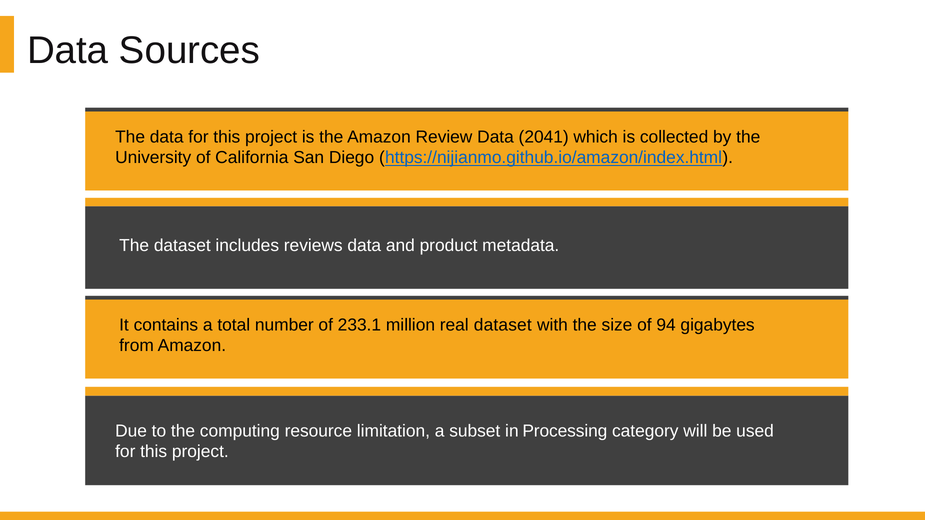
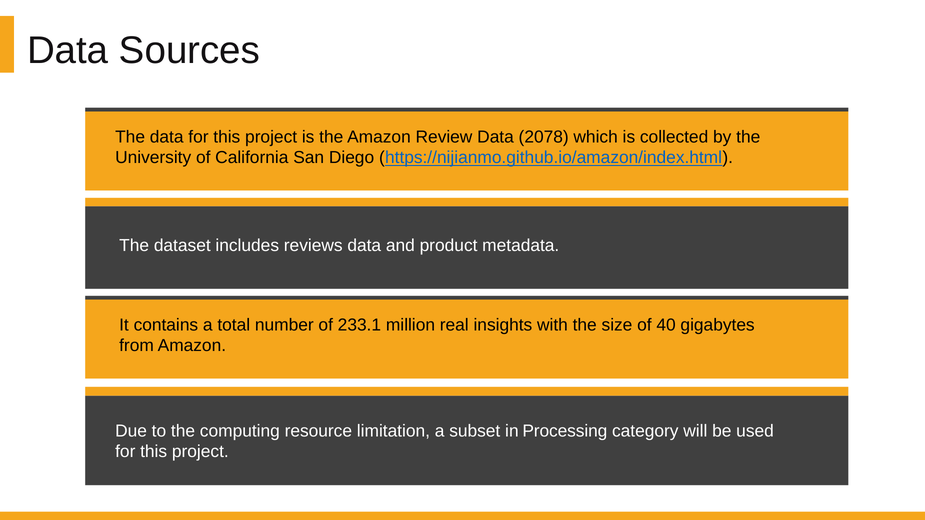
2041: 2041 -> 2078 (544, 137)
real dataset: dataset -> insights (503, 325)
94: 94 -> 40 (666, 325)
